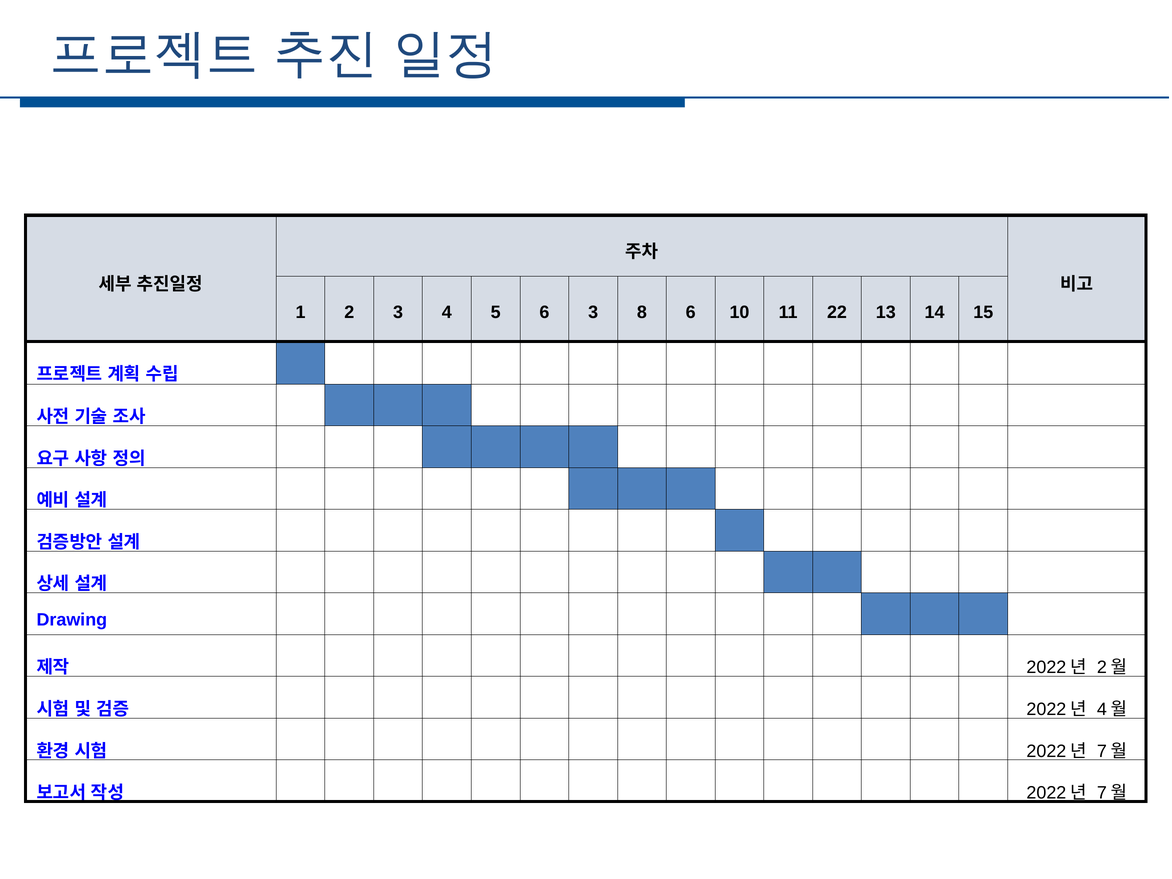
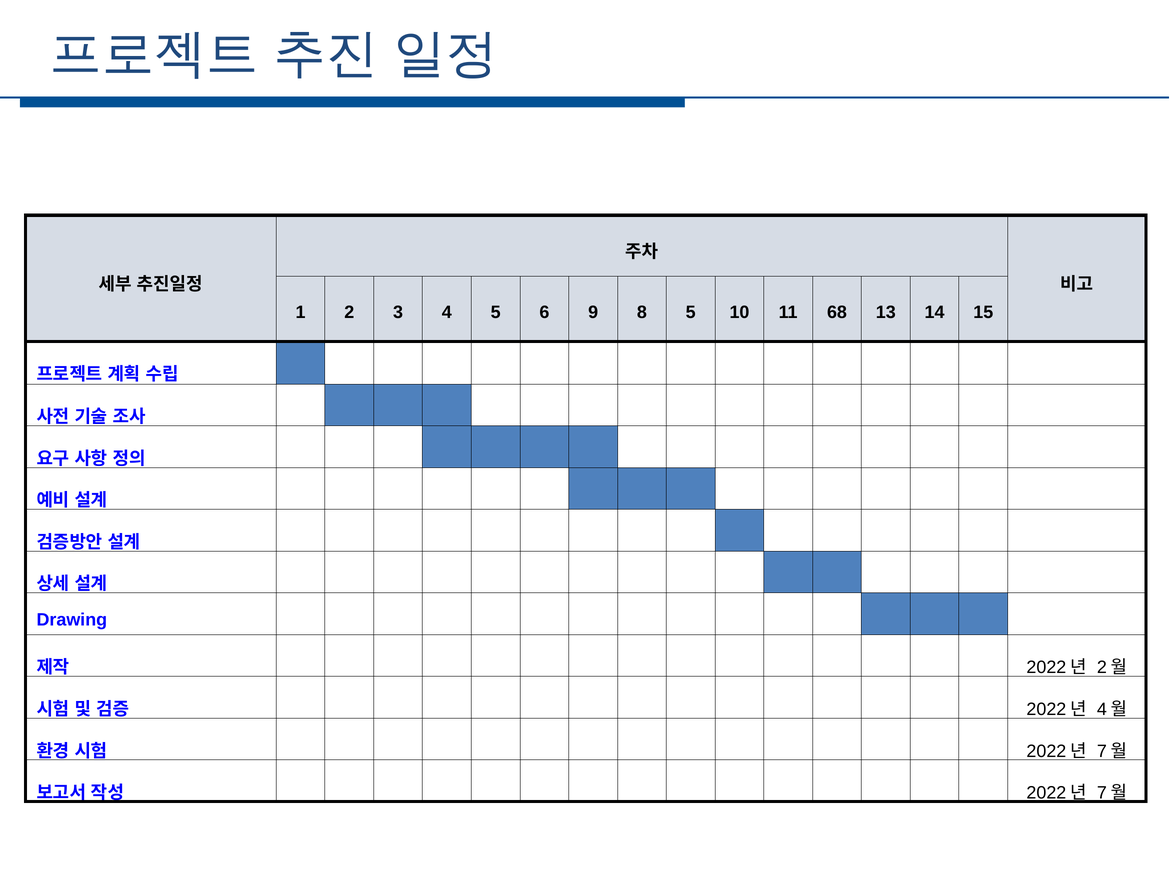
6 3: 3 -> 9 (593, 312)
8 6: 6 -> 5 (691, 312)
22: 22 -> 68 (837, 312)
